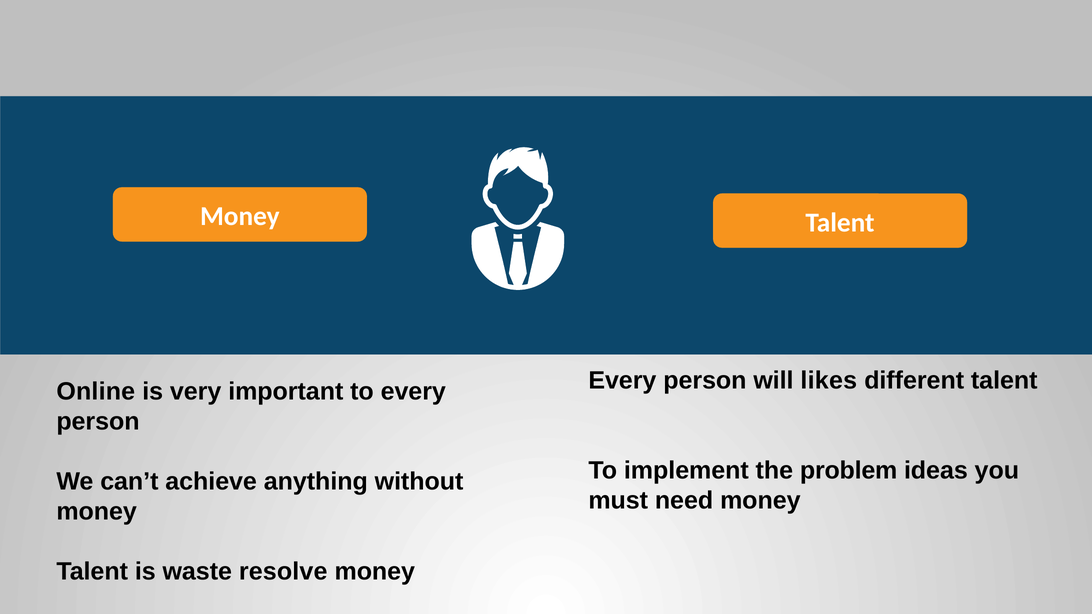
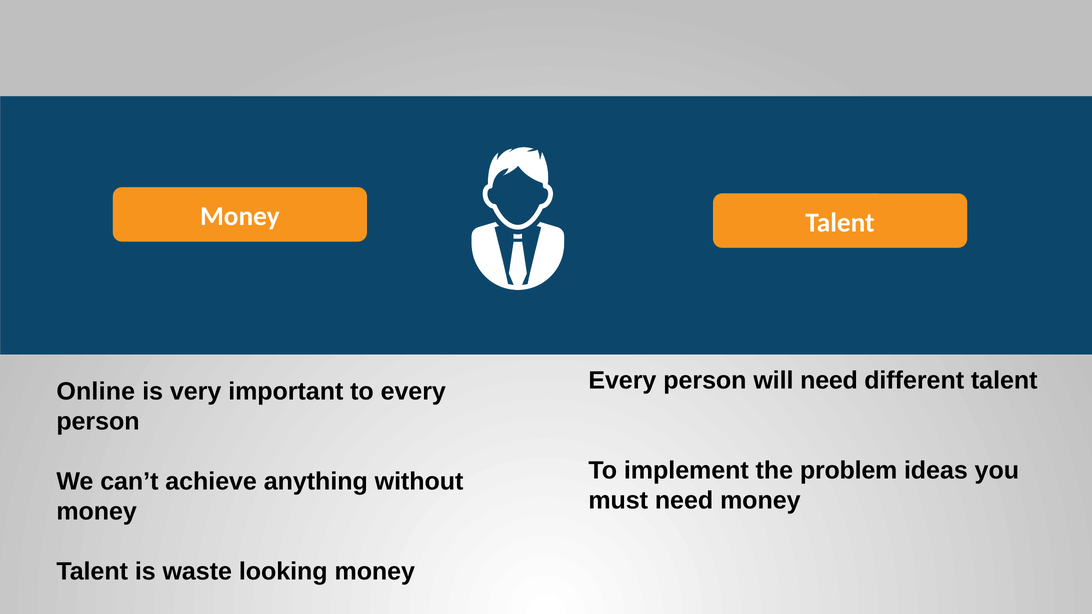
will likes: likes -> need (829, 381)
resolve: resolve -> looking (283, 572)
